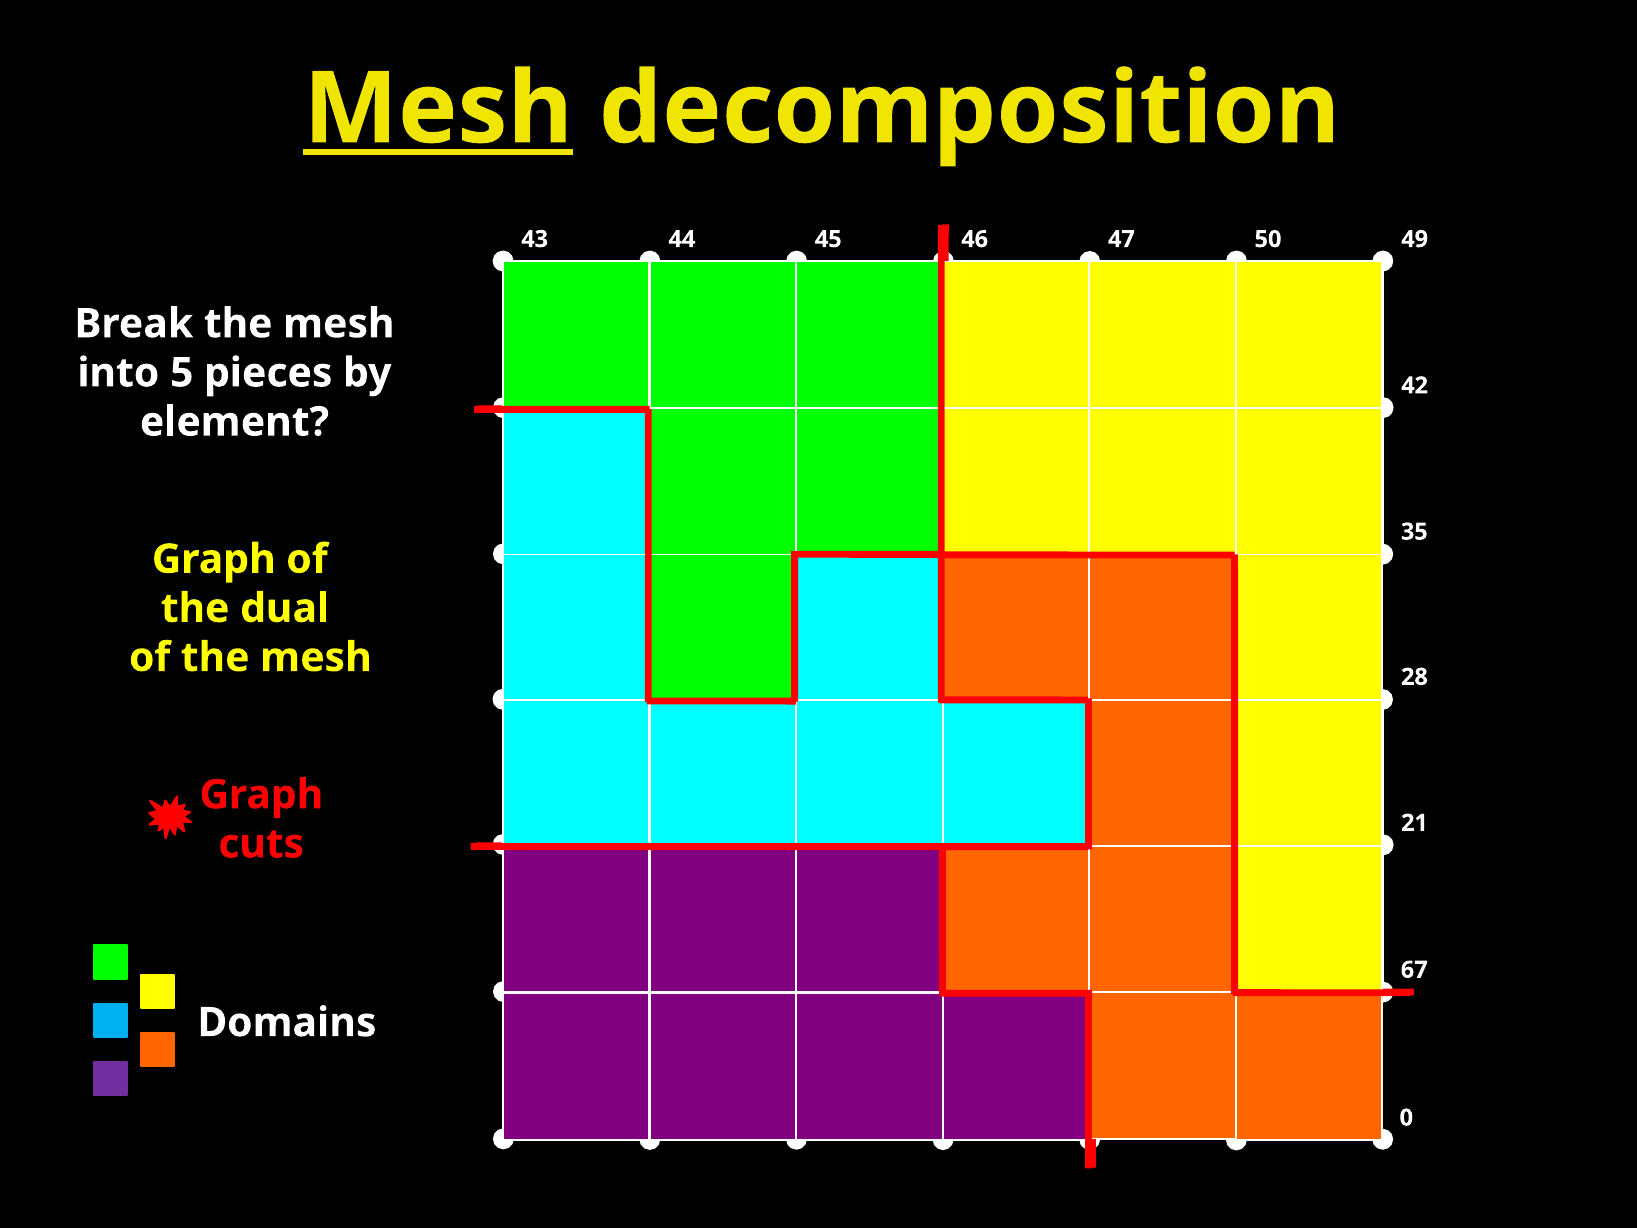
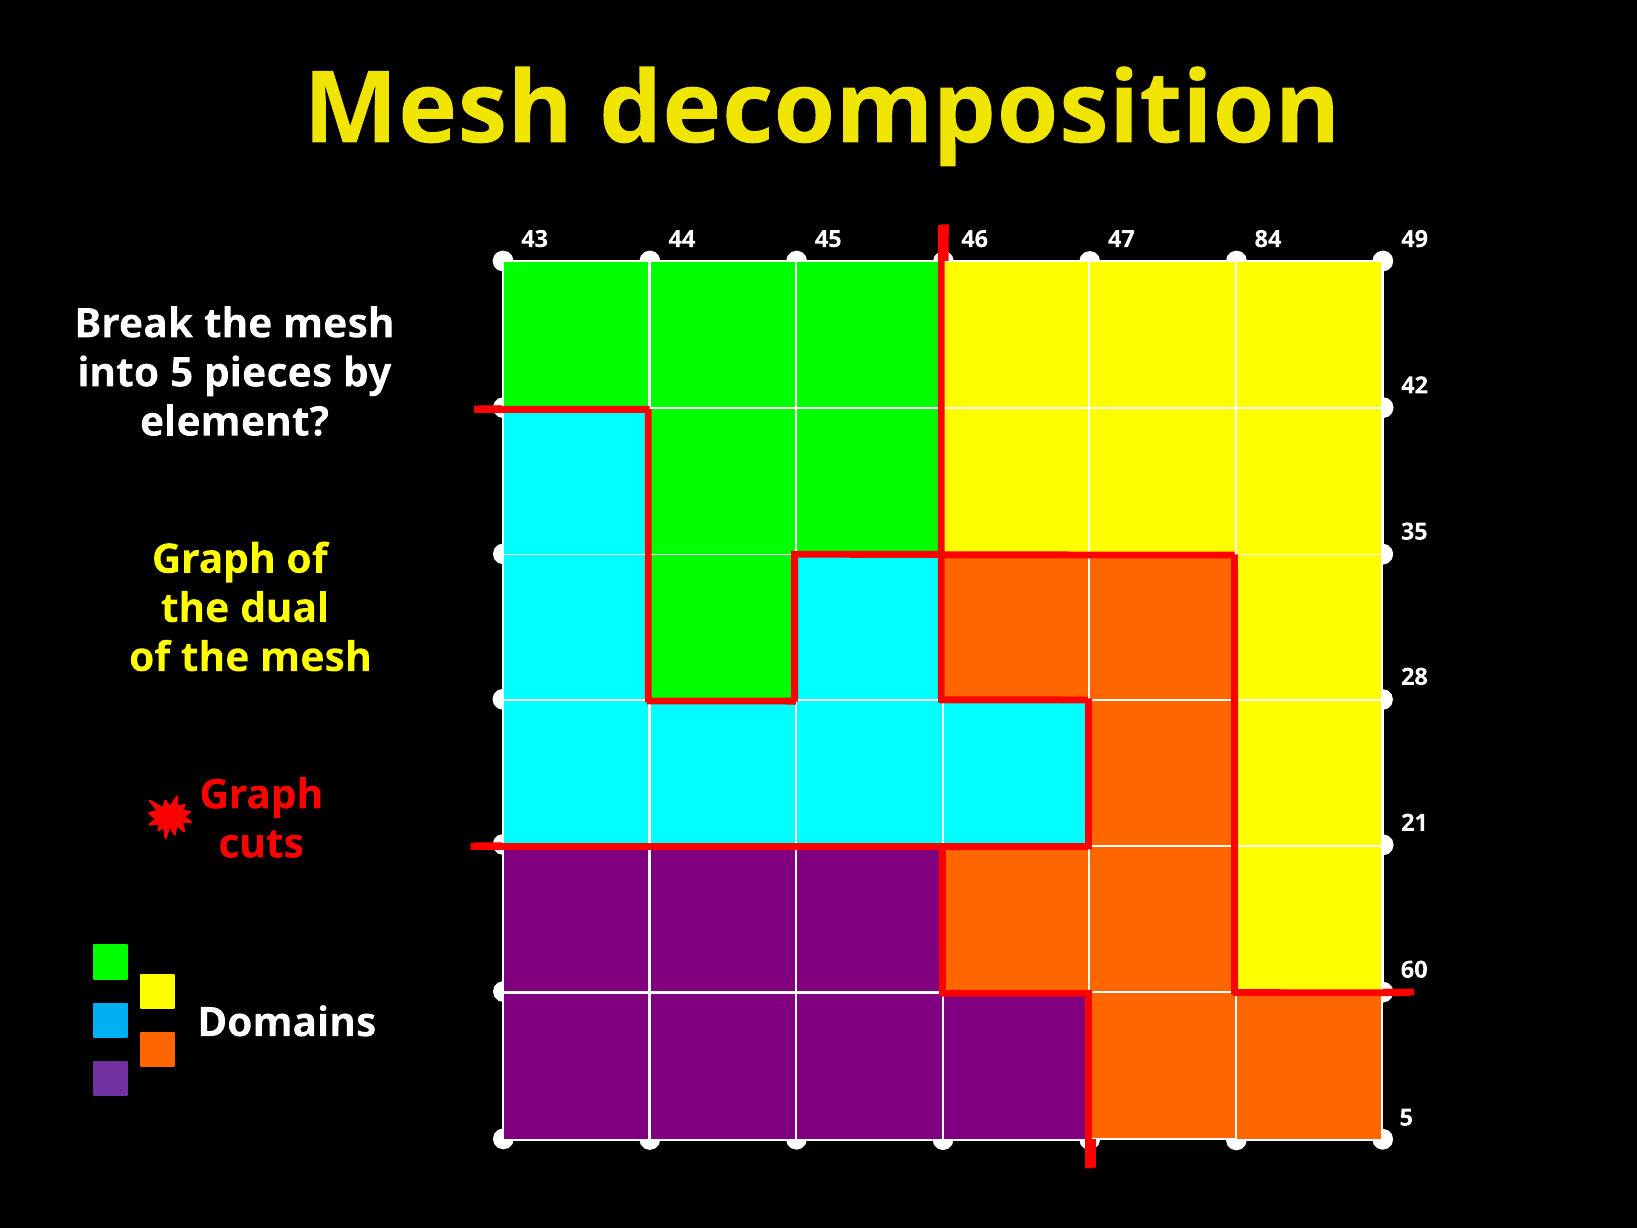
Mesh underline: present -> none (438, 109)
50: 50 -> 84 (1268, 239)
67: 67 -> 60 (1414, 970)
0: 0 -> 5 (1406, 1118)
